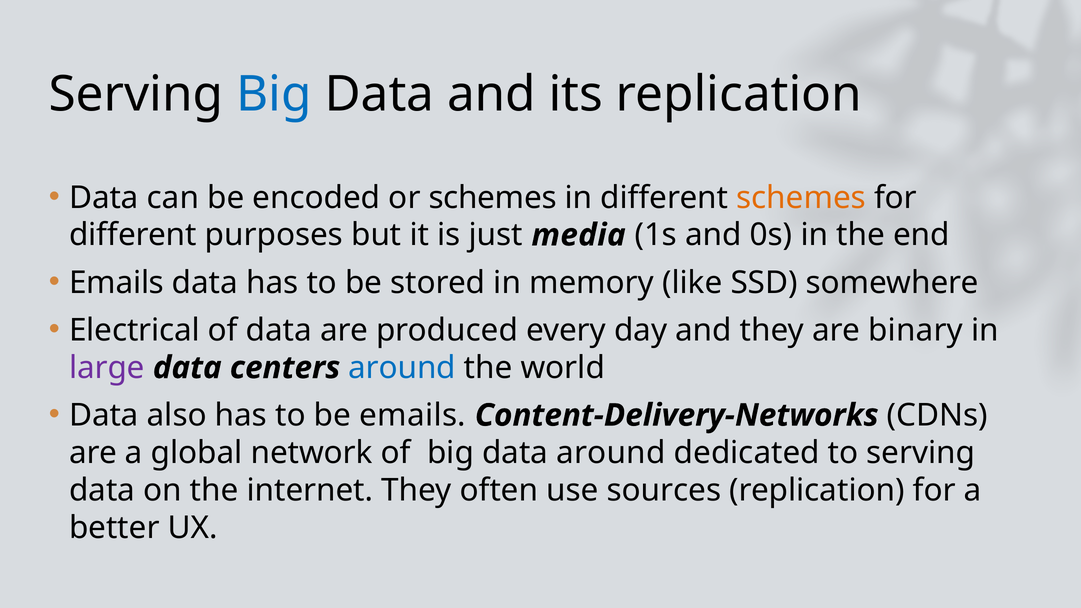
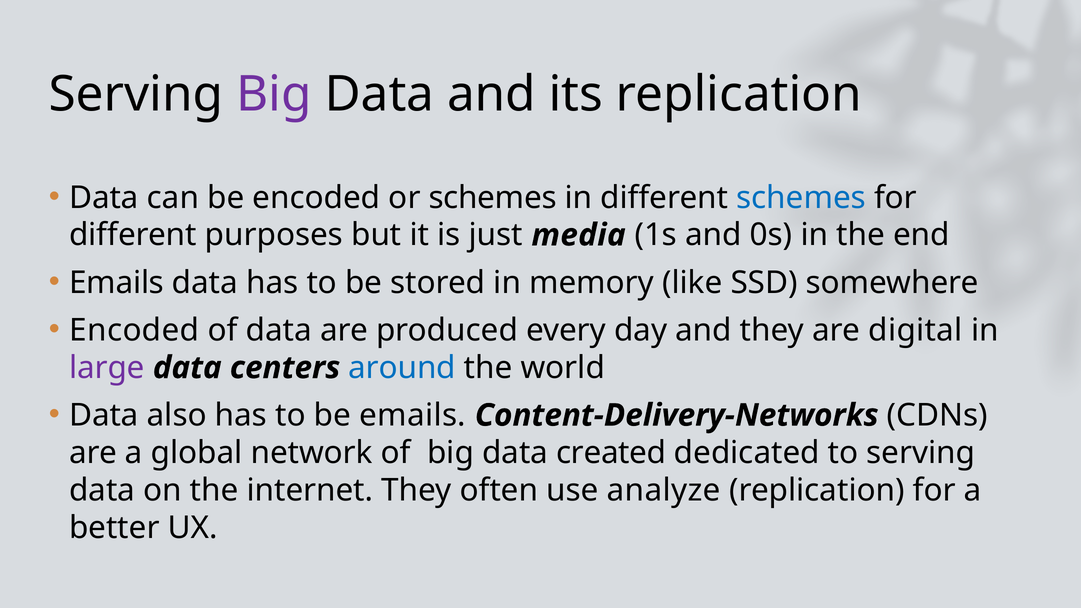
Big colour: blue -> purple (274, 95)
schemes colour: orange -> blue (801, 198)
Electrical: Electrical -> Encoded (134, 330)
binary: binary -> digital (916, 330)
data around: around -> created (611, 453)
sources: sources -> analyze (664, 490)
